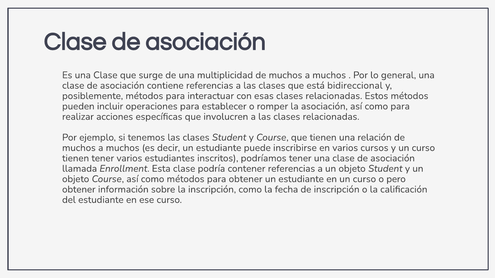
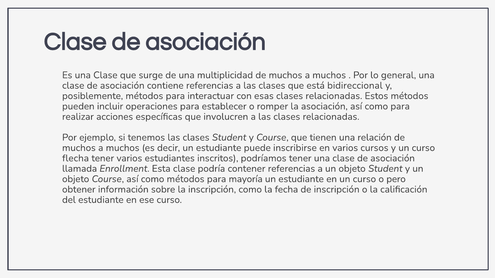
tienen: tienen -> flecha (76, 158)
para obtener: obtener -> mayoría (246, 179)
